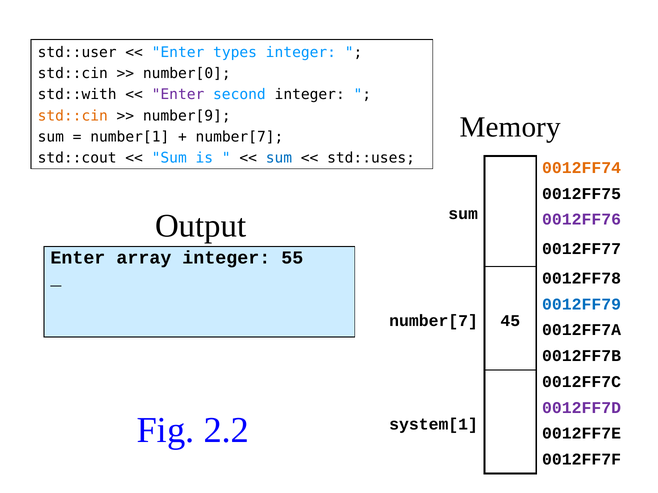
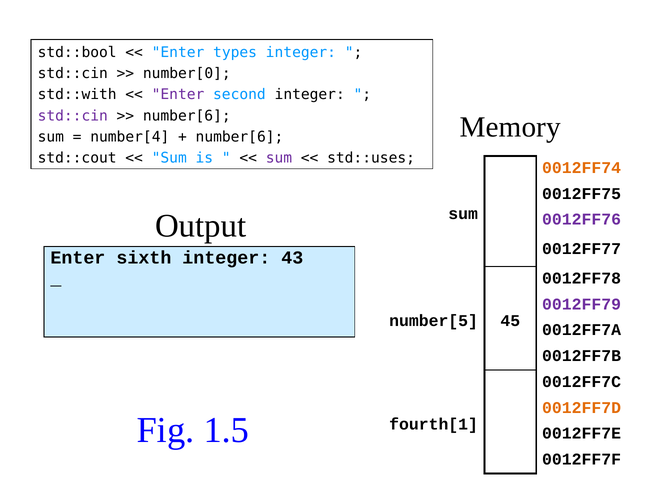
std::user: std::user -> std::bool (77, 52)
std::cin colour: orange -> purple (73, 116)
number[9: number[9 -> number[6 (187, 116)
number[1: number[1 -> number[4 (130, 137)
number[7: number[7 -> number[6 (239, 137)
sum colour: blue -> purple (279, 158)
array: array -> sixth (144, 258)
55: 55 -> 43 (292, 258)
0012FF79 colour: blue -> purple (582, 304)
number[7: number[7 -> number[5 (434, 321)
0012FF7D colour: purple -> orange (582, 408)
2.2: 2.2 -> 1.5 (226, 431)
system[1: system[1 -> fourth[1 (434, 425)
